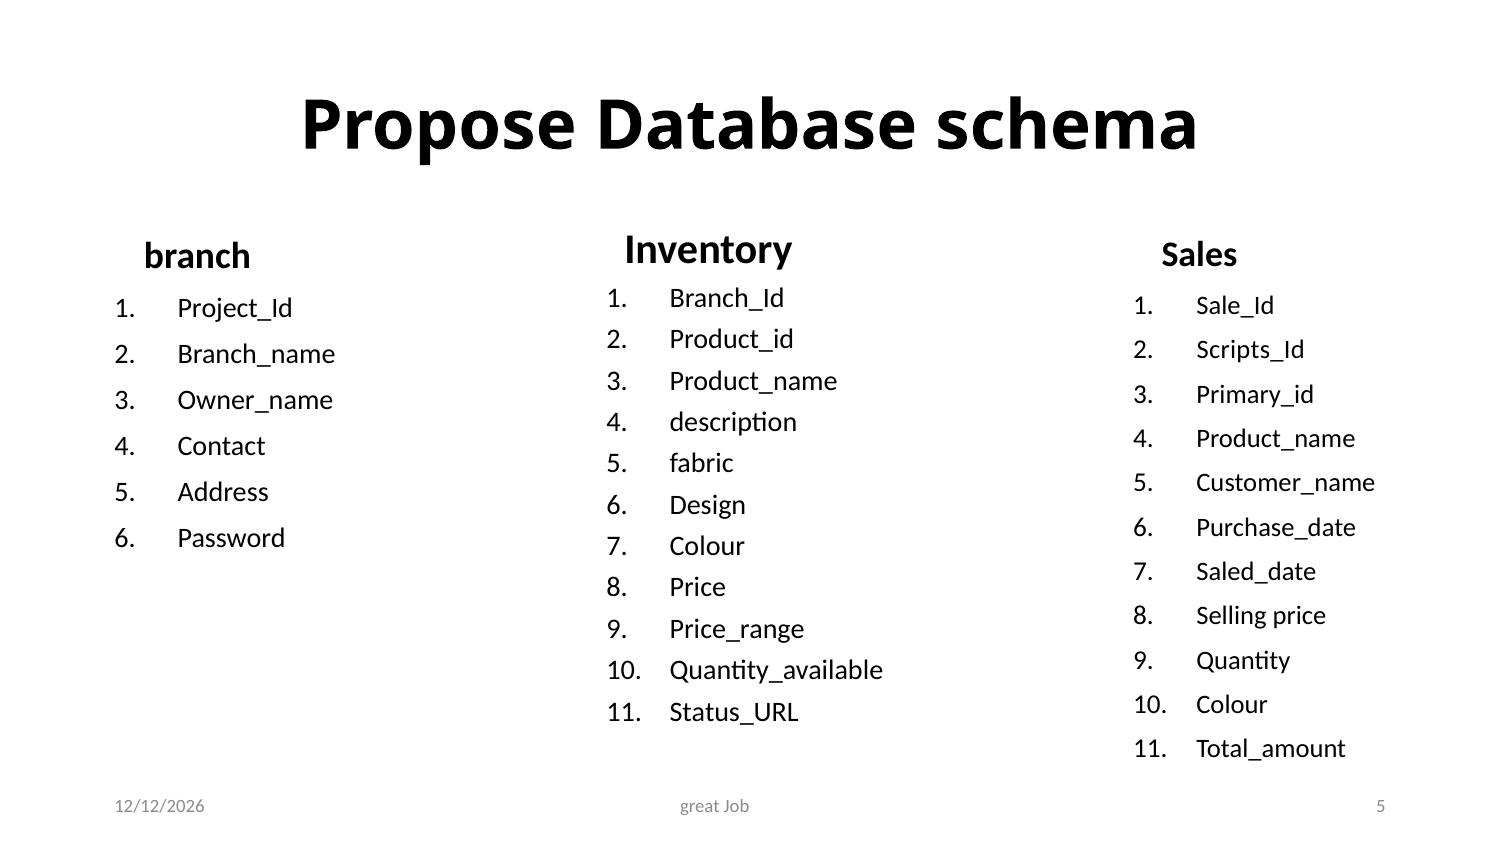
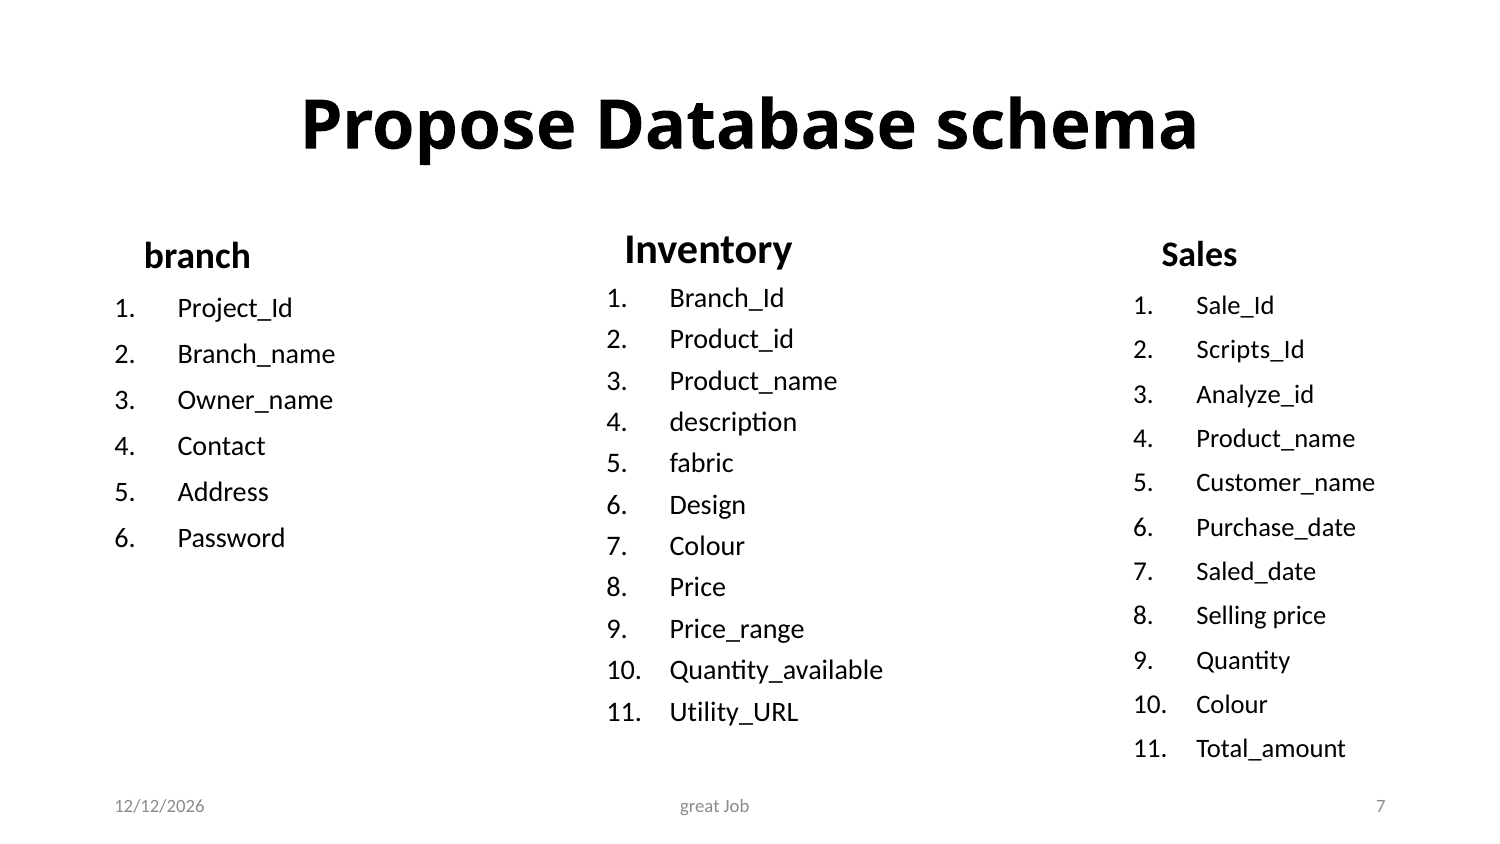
Primary_id: Primary_id -> Analyze_id (1255, 394)
Status_URL: Status_URL -> Utility_URL (734, 712)
Job😊👍✌️ 5: 5 -> 7 (1381, 806)
